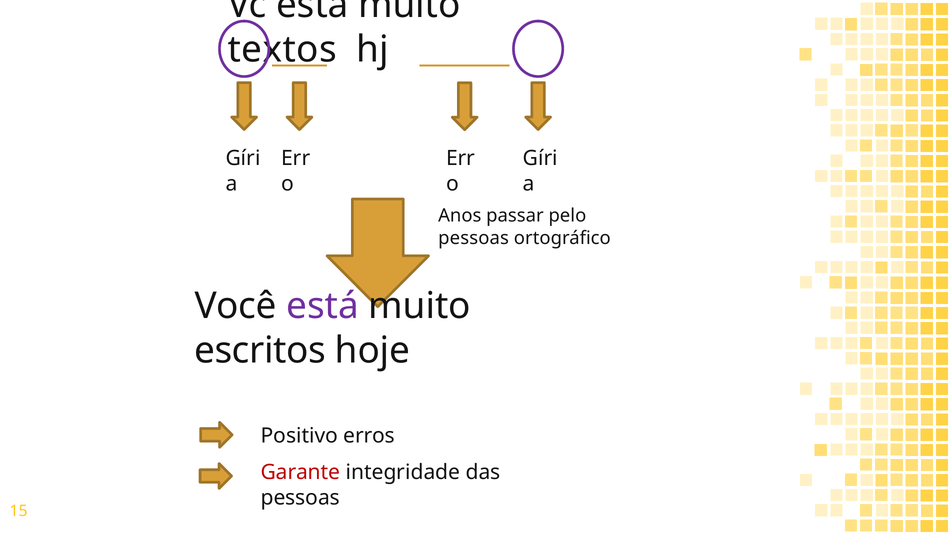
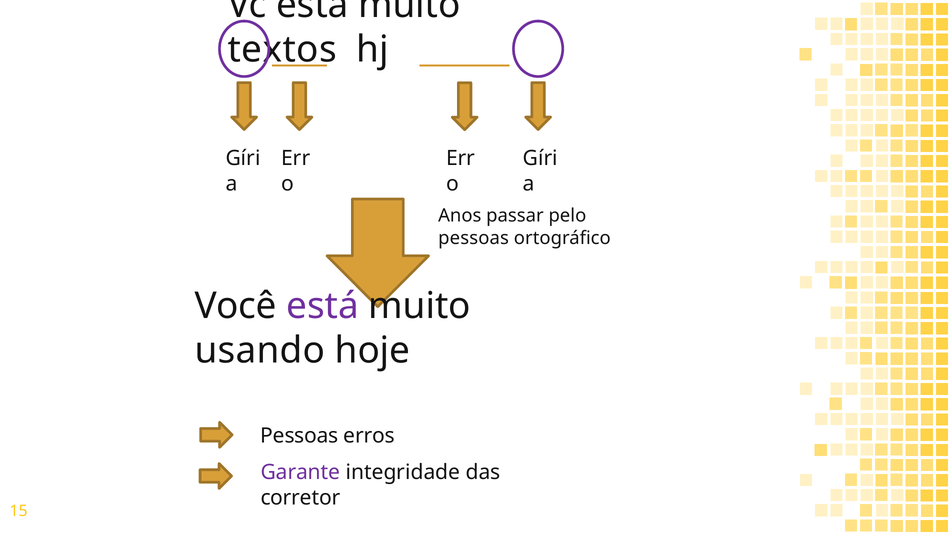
escritos: escritos -> usando (260, 350)
Positivo: Positivo -> Pessoas (299, 436)
Garante colour: red -> purple (300, 472)
pessoas: pessoas -> corretor (300, 497)
